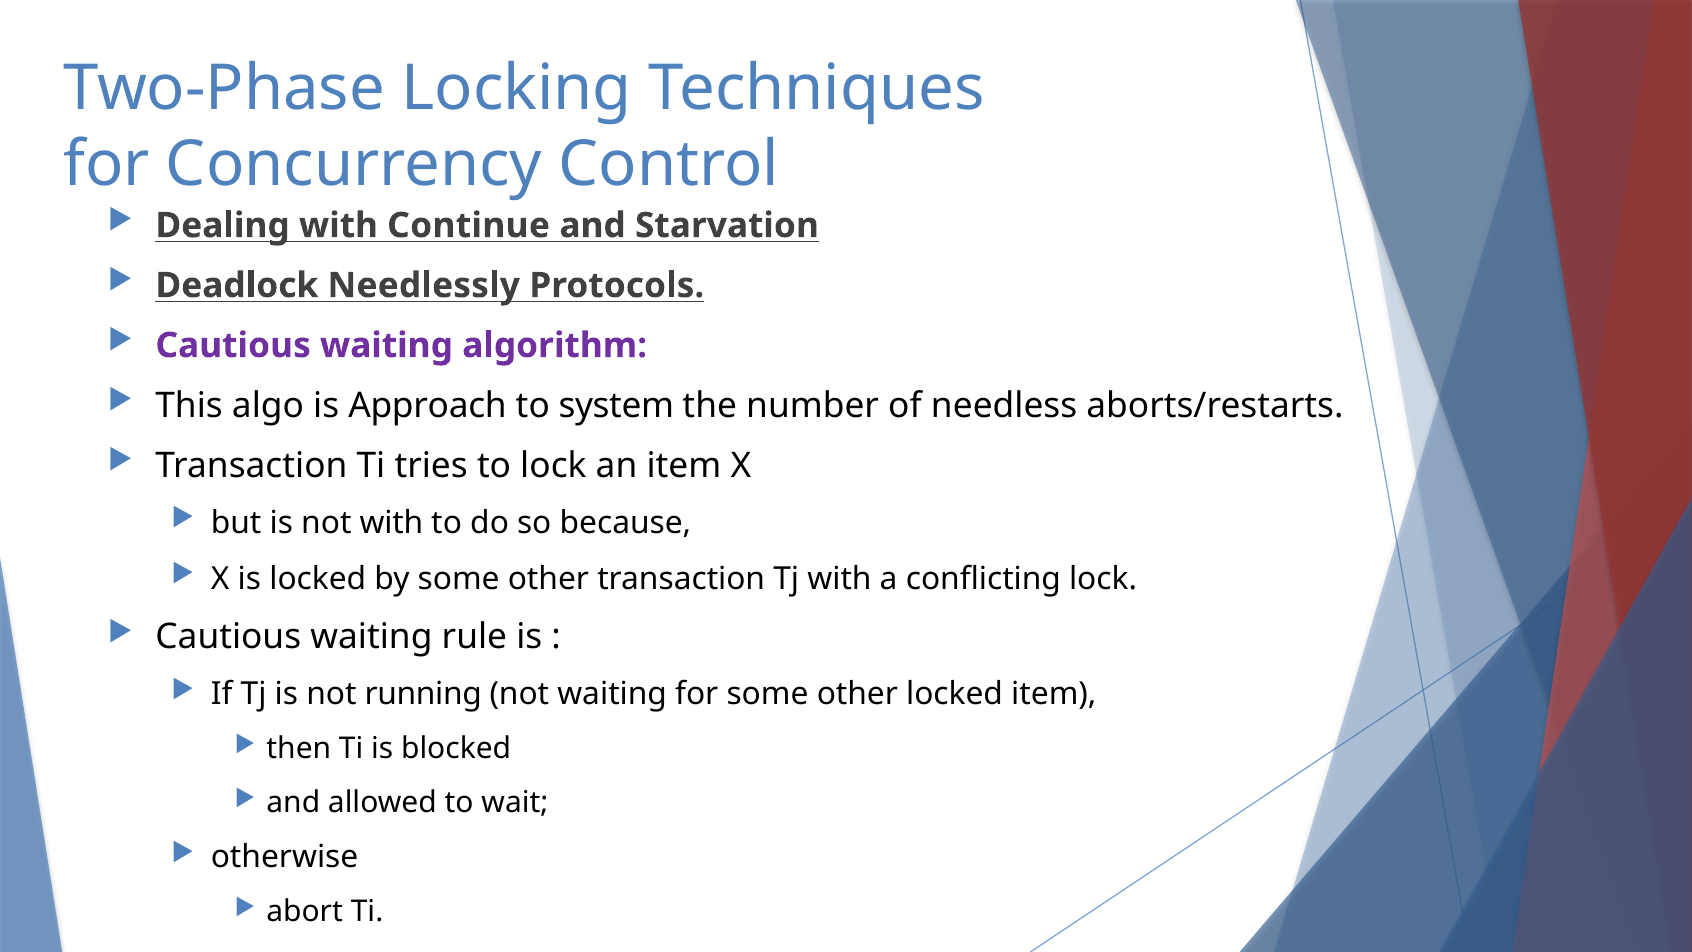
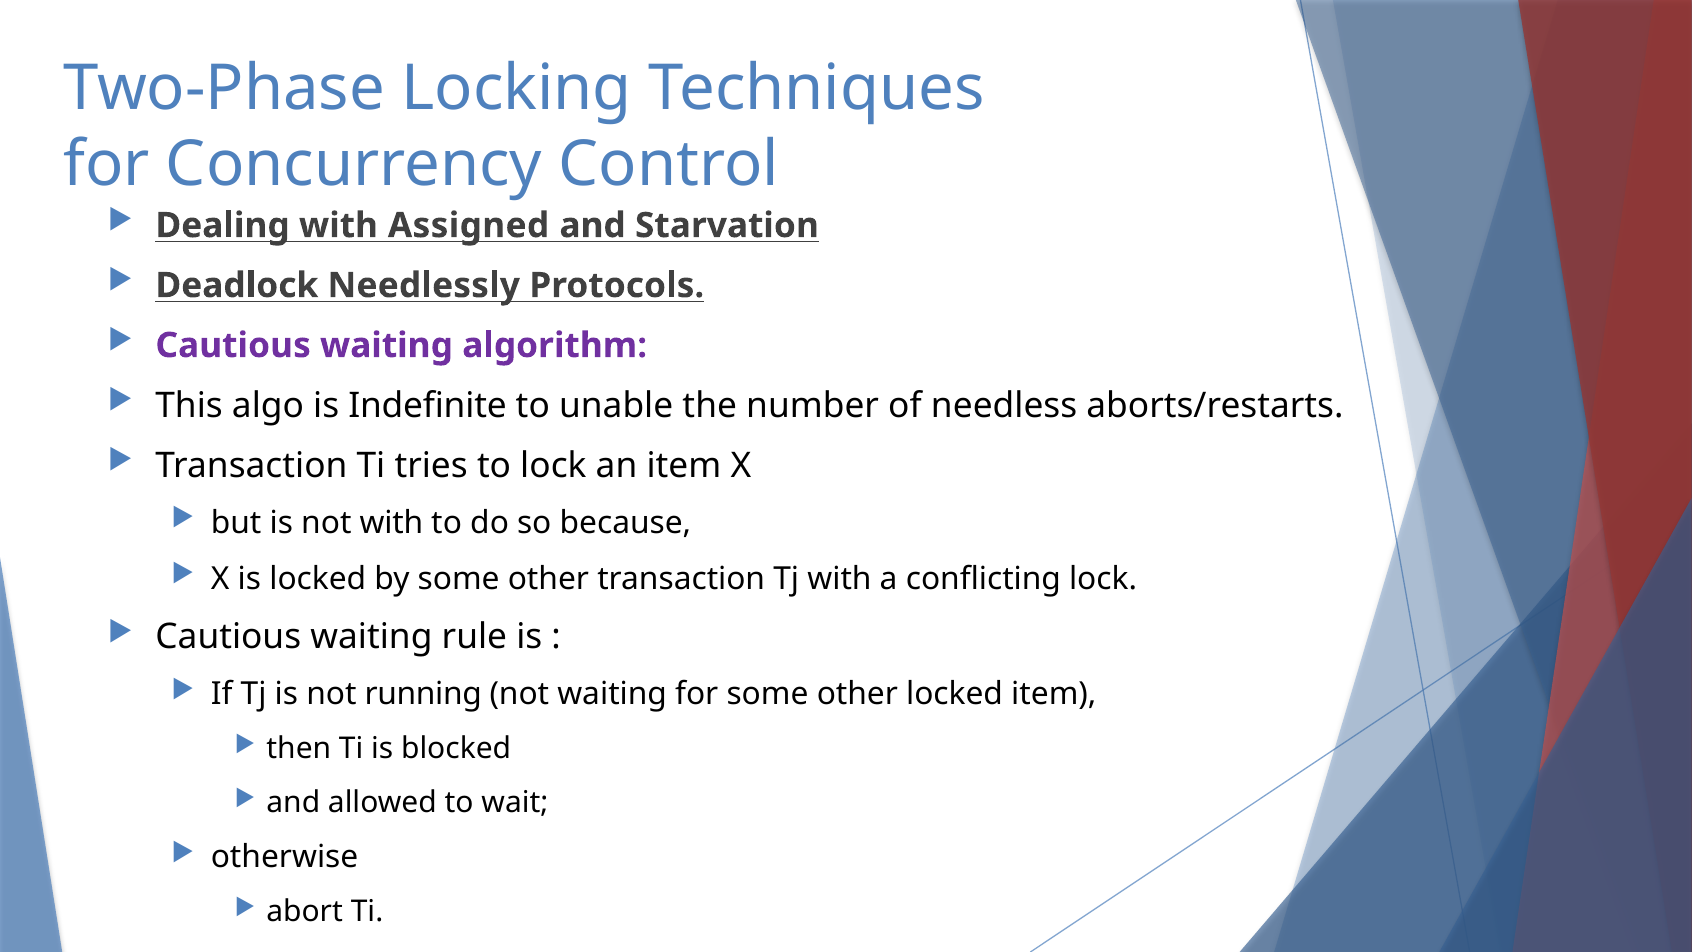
Continue: Continue -> Assigned (469, 225)
Approach: Approach -> Indefinite (427, 405)
system: system -> unable (616, 405)
